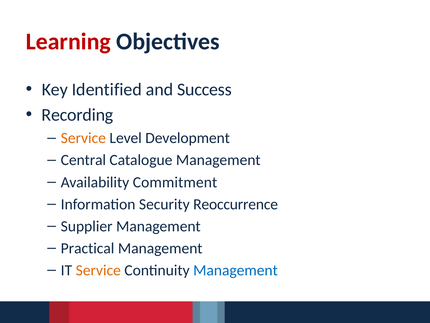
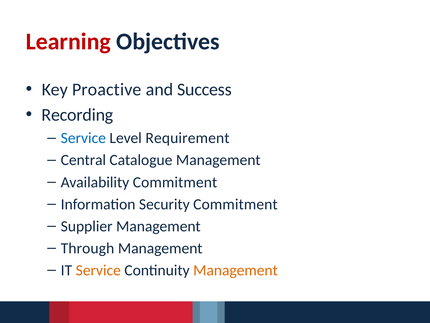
Identified: Identified -> Proactive (107, 89)
Service colour: orange -> blue (83, 138)
Development: Development -> Requirement (187, 138)
Security Reoccurrence: Reoccurrence -> Commitment (235, 204)
Practical: Practical -> Through (87, 248)
Management colour: blue -> orange (236, 270)
